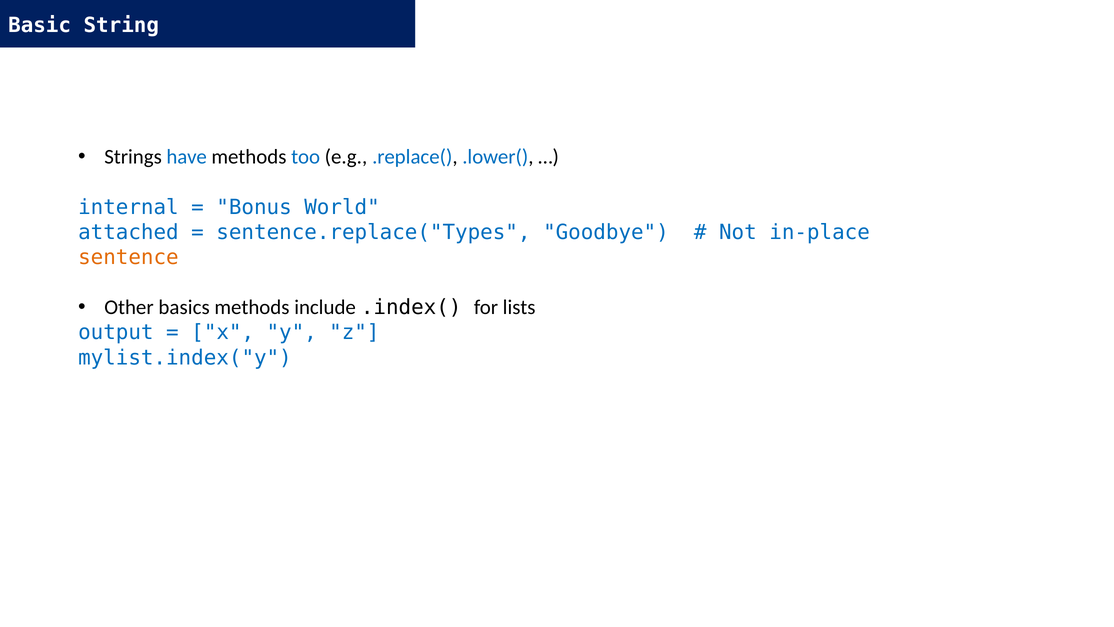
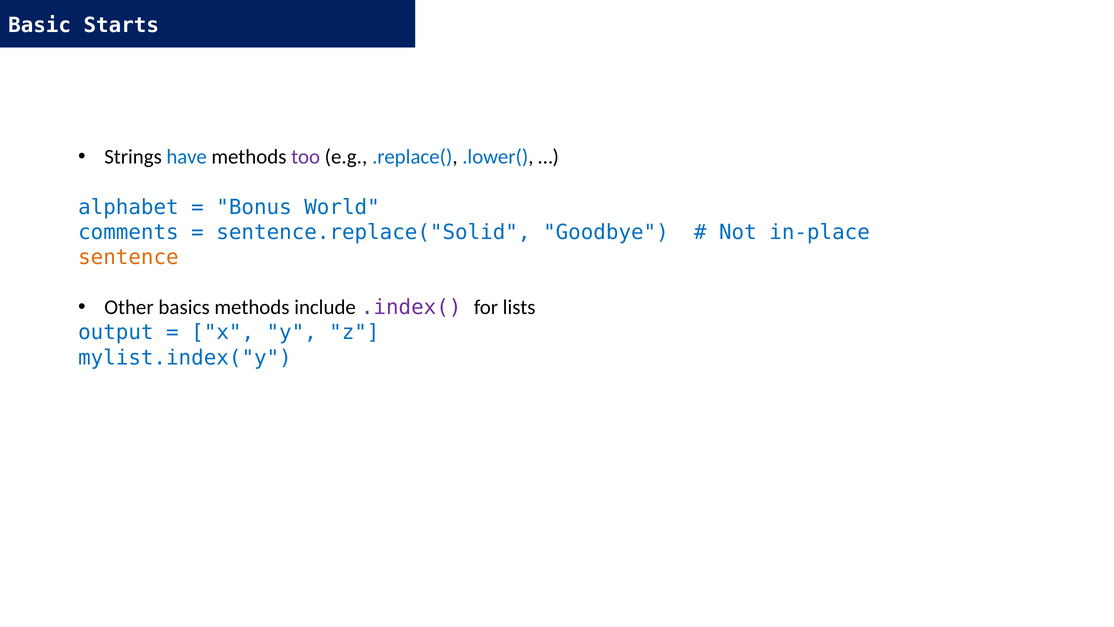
String: String -> Starts (121, 25)
too colour: blue -> purple (306, 157)
internal: internal -> alphabet (128, 207)
attached: attached -> comments (128, 232)
sentence.replace("Types: sentence.replace("Types -> sentence.replace("Solid (373, 232)
.index( colour: black -> purple (411, 307)
